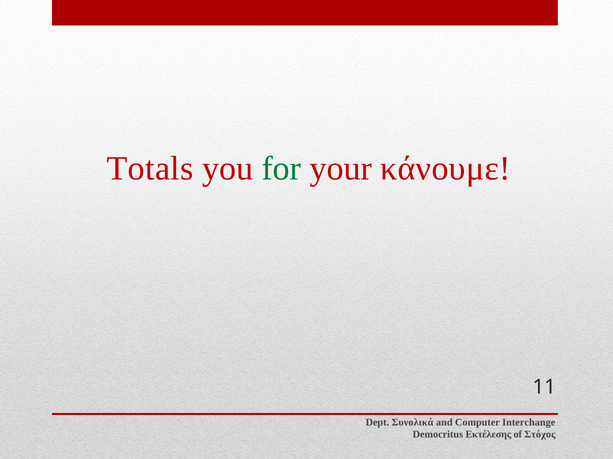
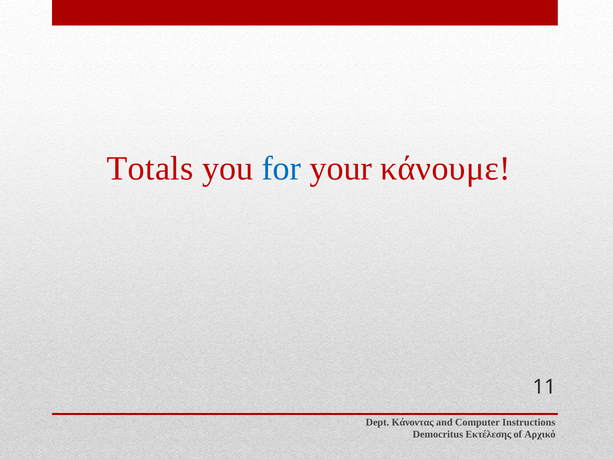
for colour: green -> blue (281, 169)
Συνολικά: Συνολικά -> Κάνοντας (413, 423)
Interchange: Interchange -> Instructions (529, 423)
Στόχος: Στόχος -> Αρχικό (540, 435)
